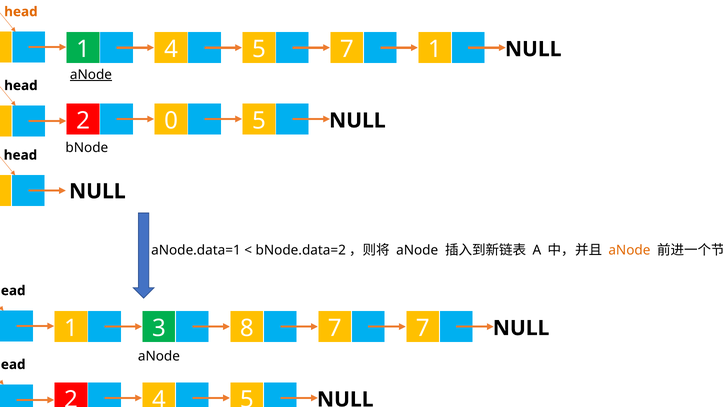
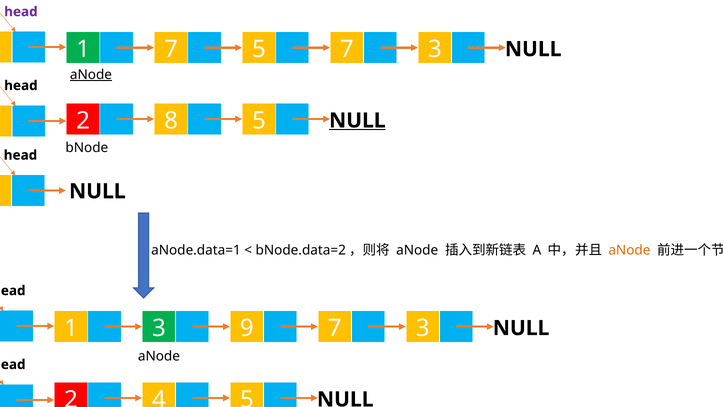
head colour: orange -> purple (21, 12)
1 4: 4 -> 7 (171, 49)
5 7 1: 1 -> 3 (435, 49)
0: 0 -> 8 (171, 121)
NULL underline: none -> present (357, 120)
8: 8 -> 9 (247, 328)
7: 7 -> 3 (423, 328)
